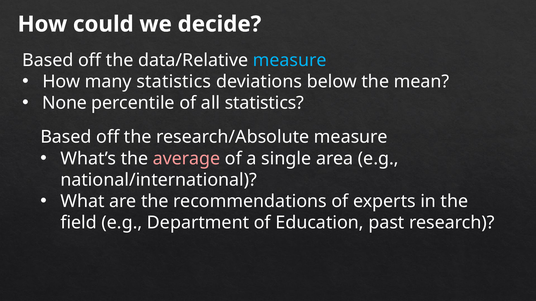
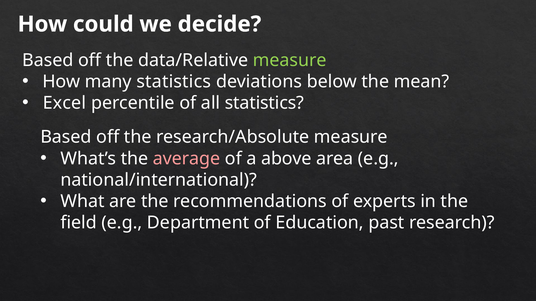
measure colour: light blue -> light green (290, 60)
None: None -> Excel (64, 103)
single: single -> above (286, 159)
